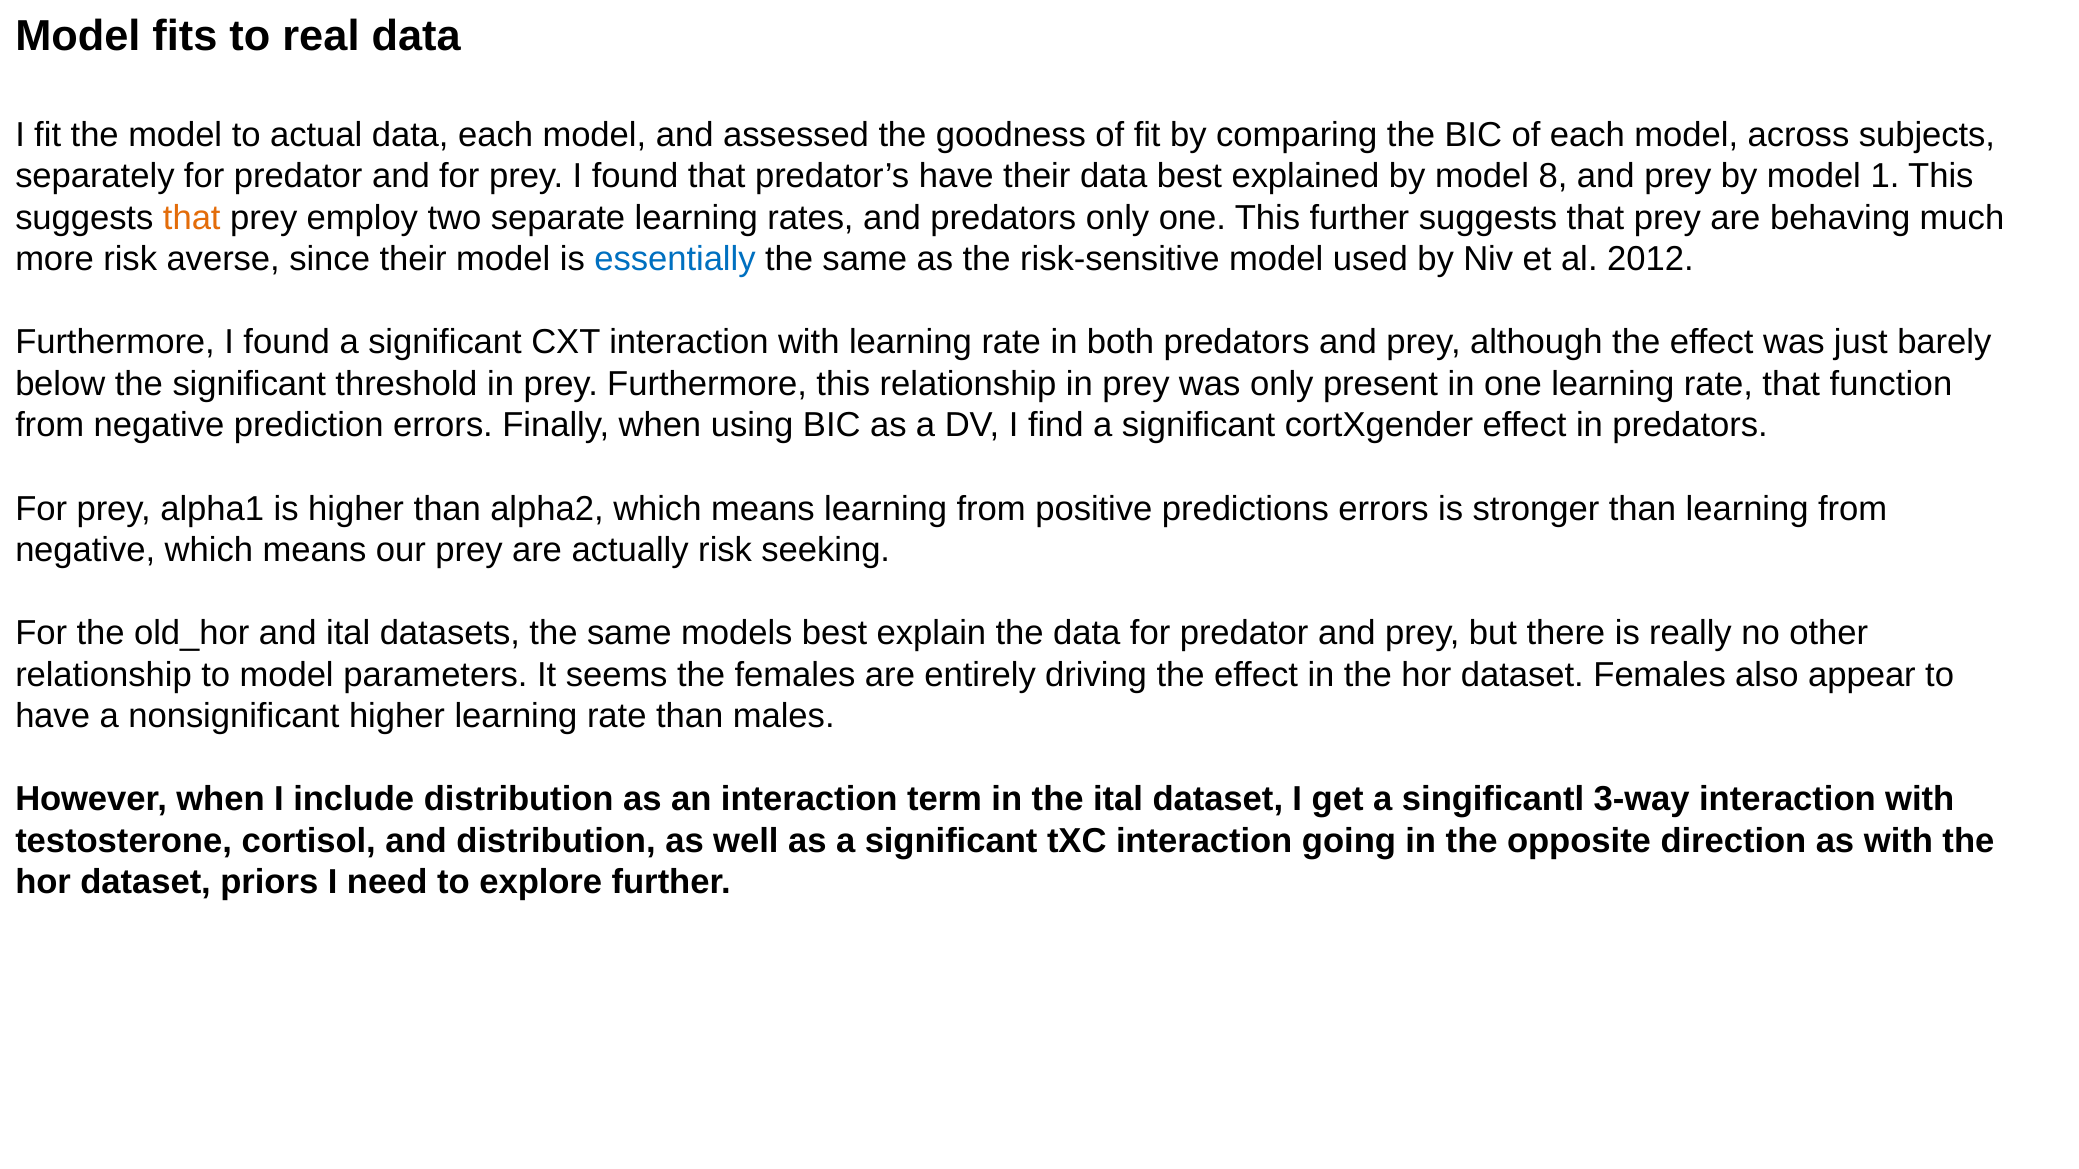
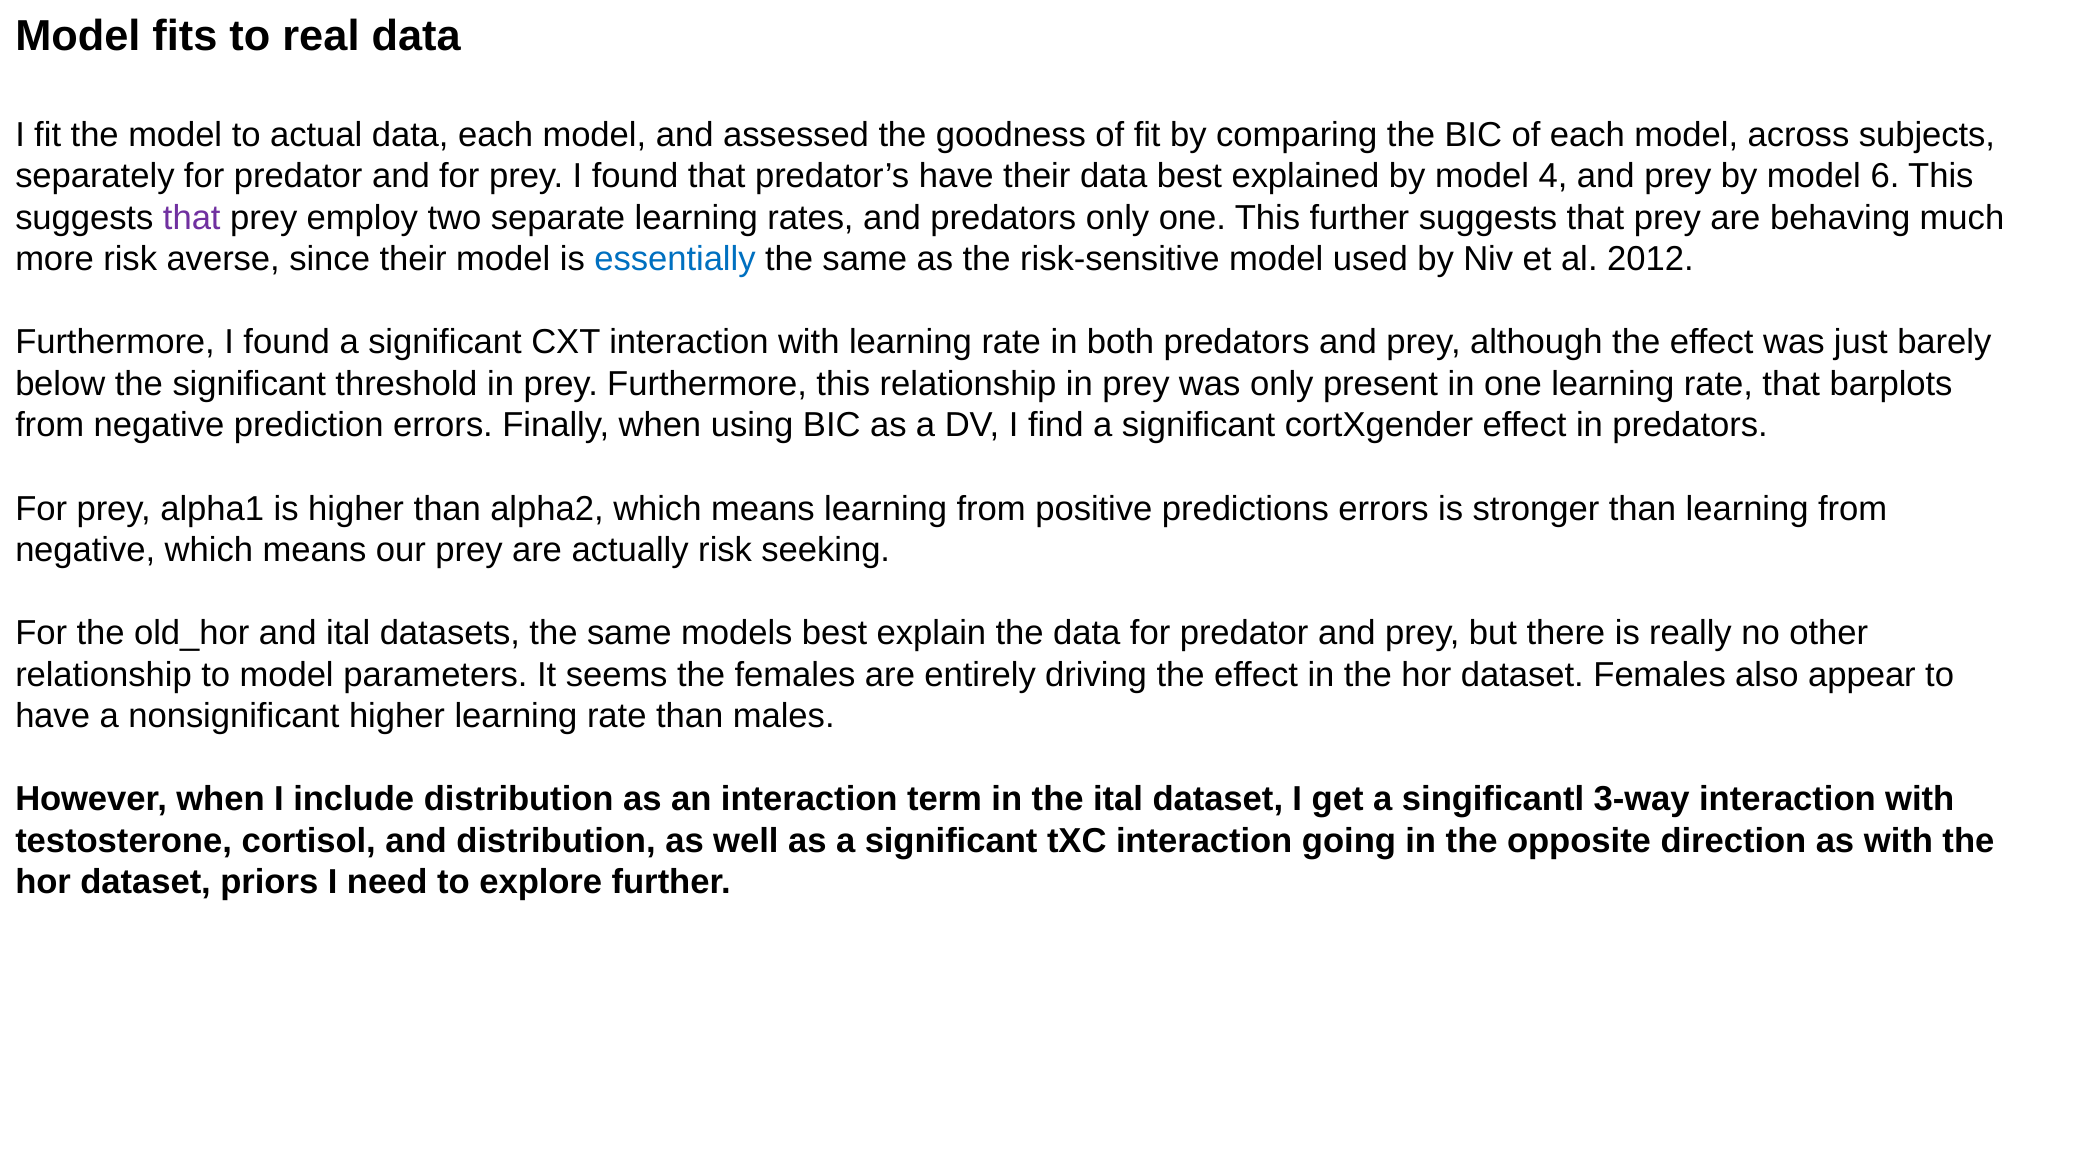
8: 8 -> 4 (1553, 176)
1: 1 -> 6 (1885, 176)
that colour: orange -> purple (192, 218)
function: function -> barplots (1891, 384)
